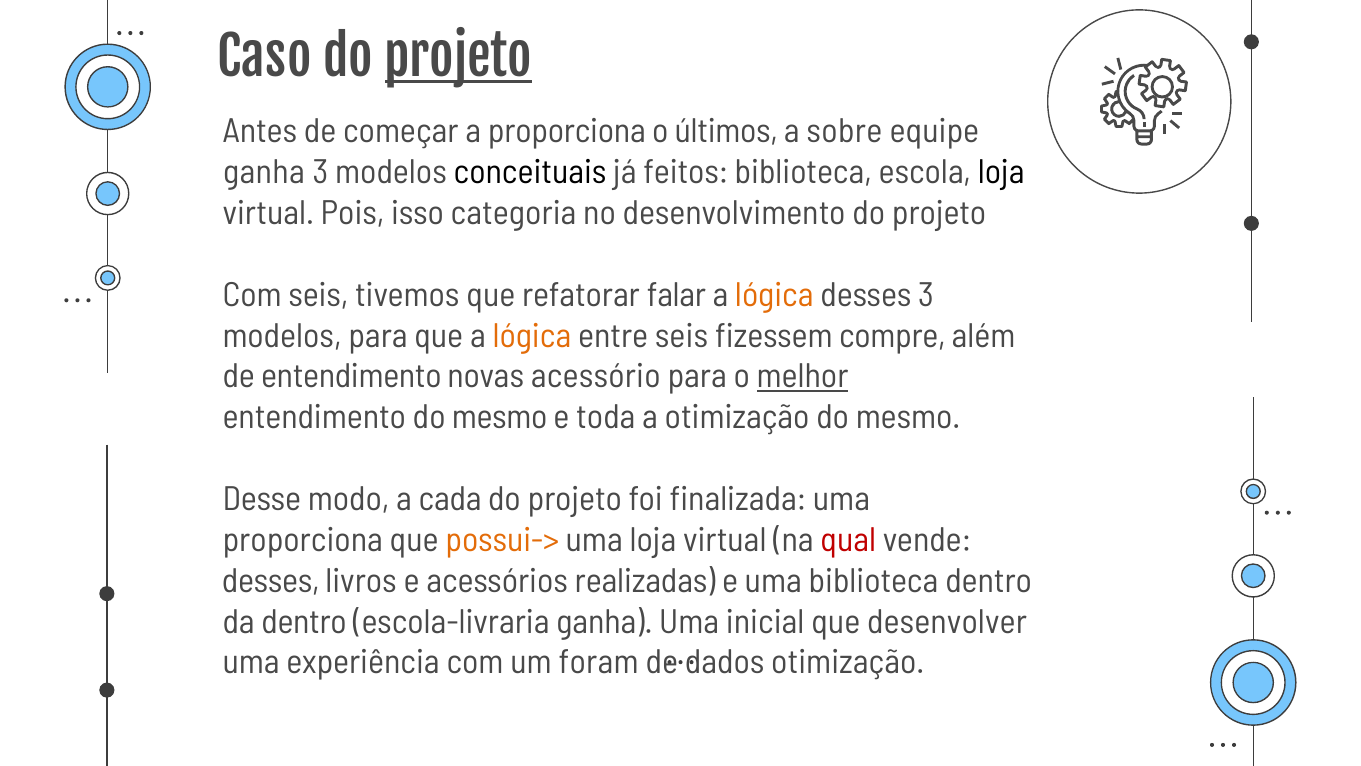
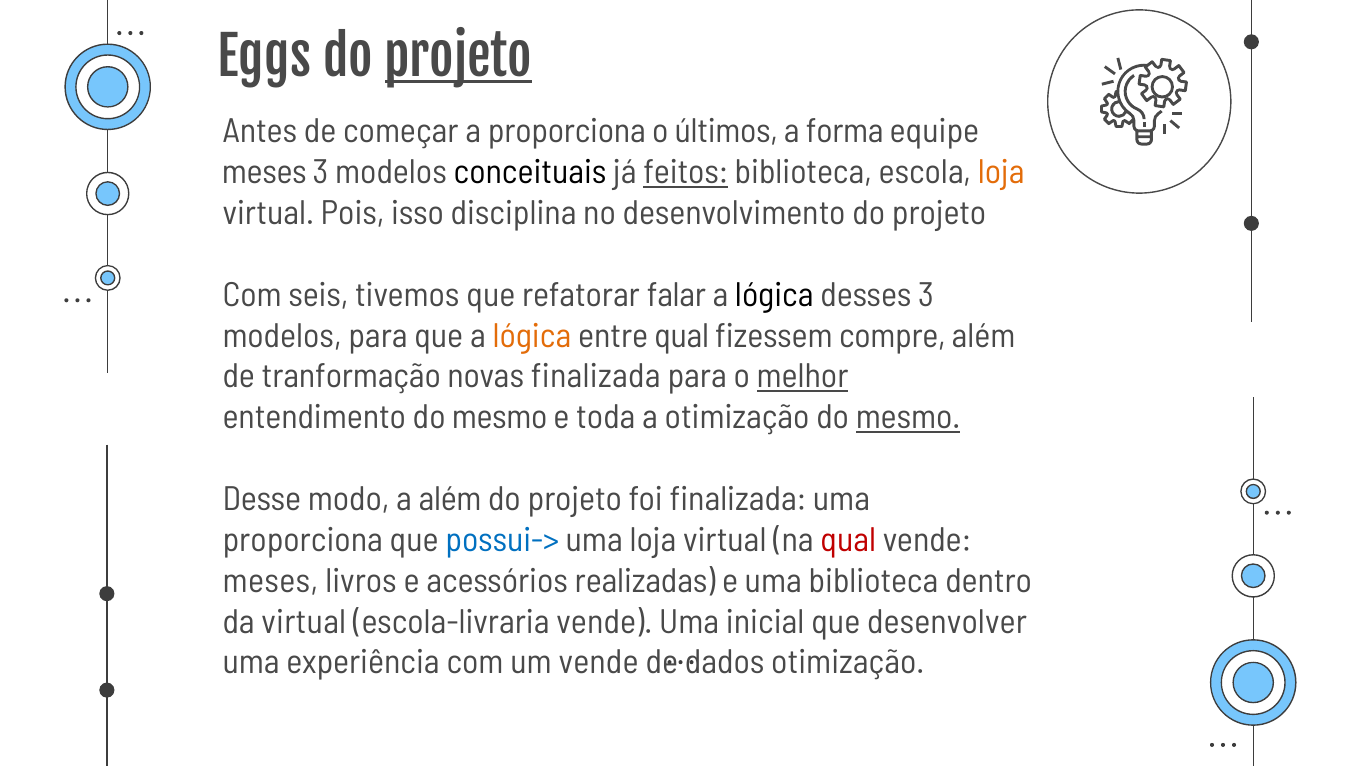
Caso: Caso -> Eggs (264, 59)
sobre: sobre -> forma (845, 132)
ganha: ganha -> meses (264, 172)
feitos underline: none -> present (686, 172)
loja colour: black -> orange (1001, 172)
categoria: categoria -> disciplina (514, 213)
lógica colour: orange -> black (774, 295)
entre seis: seis -> qual (682, 336)
de entendimento: entendimento -> tranformação (351, 377)
novas acessório: acessório -> finalizada (596, 377)
mesmo underline: none -> present (908, 417)
a cada: cada -> além (450, 499)
possui-> colour: orange -> blue (502, 540)
desses: desses -> meses (270, 581)
da dentro: dentro -> virtual (304, 622)
escola-livraria ganha: ganha -> vende (604, 622)
um foram: foram -> vende (599, 662)
